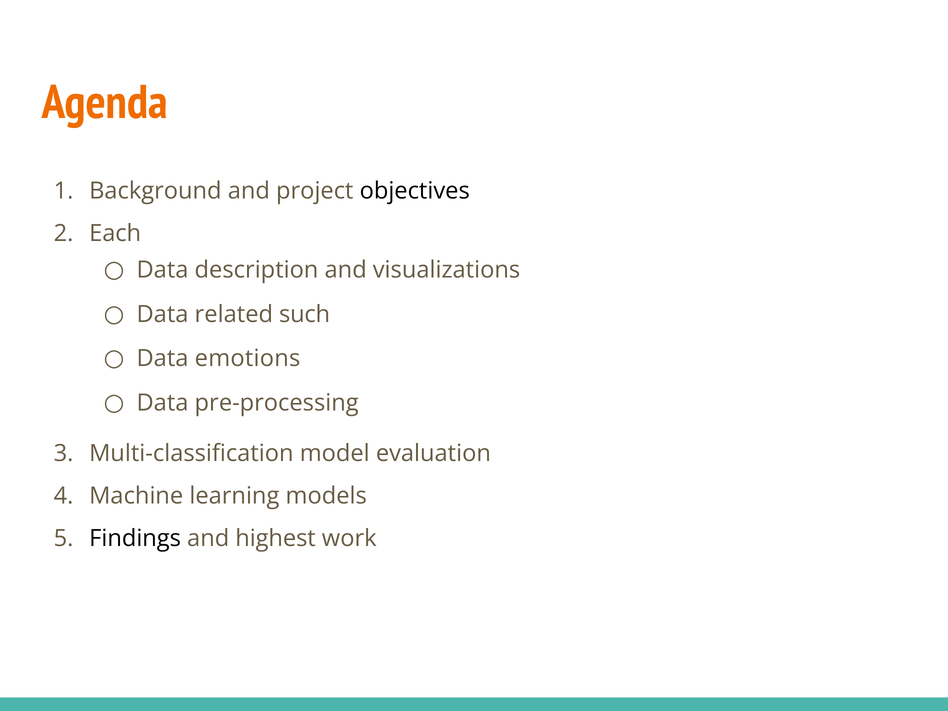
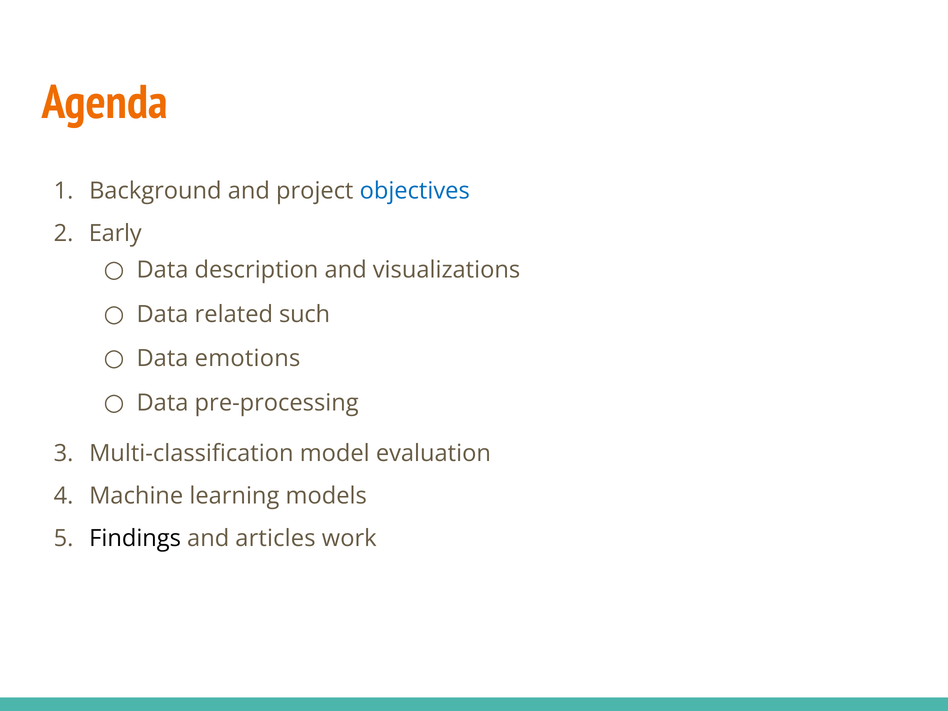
objectives colour: black -> blue (415, 191)
Each: Each -> Early (115, 234)
highest: highest -> articles (275, 539)
